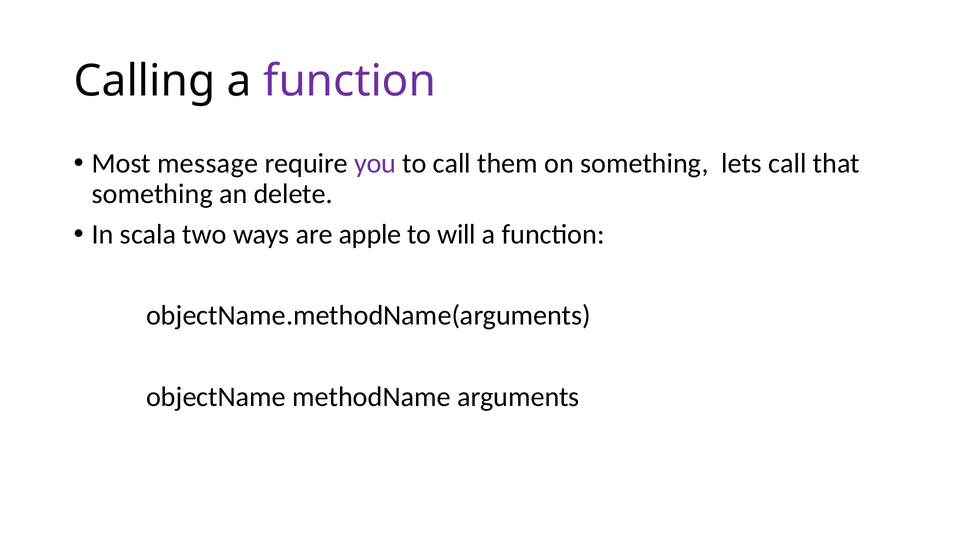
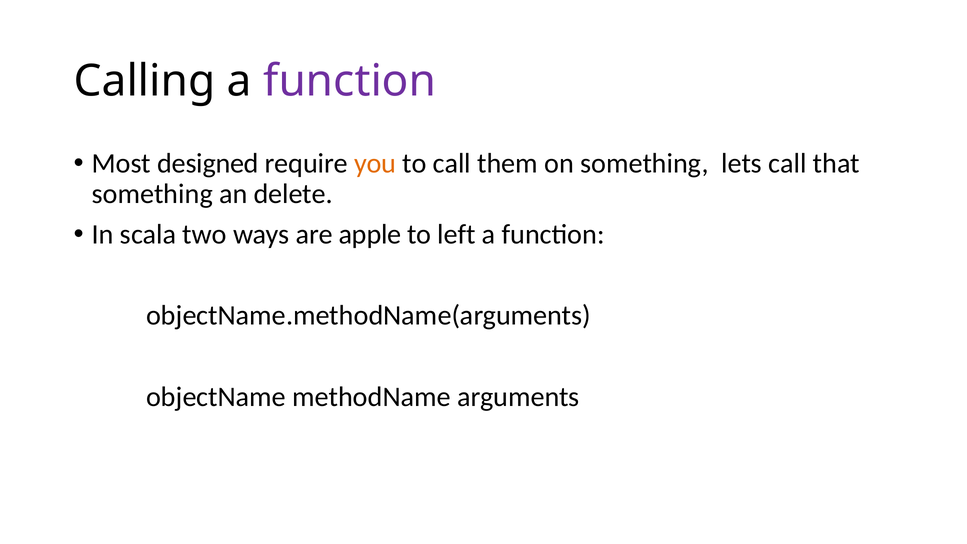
message: message -> designed (208, 163)
you colour: purple -> orange (375, 163)
will: will -> left (457, 235)
